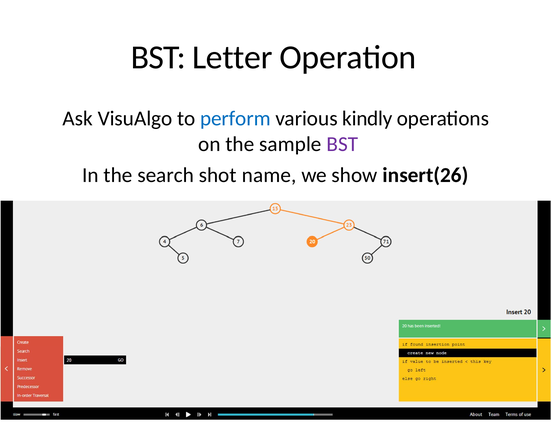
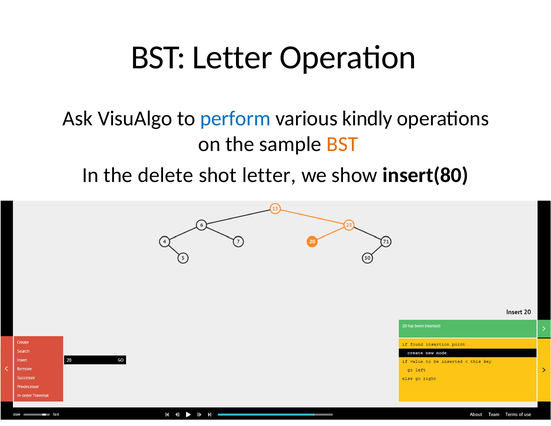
BST colour: purple -> orange (342, 144)
search: search -> delete (166, 175)
shot name: name -> letter (269, 175)
insert(26: insert(26 -> insert(80 (426, 175)
